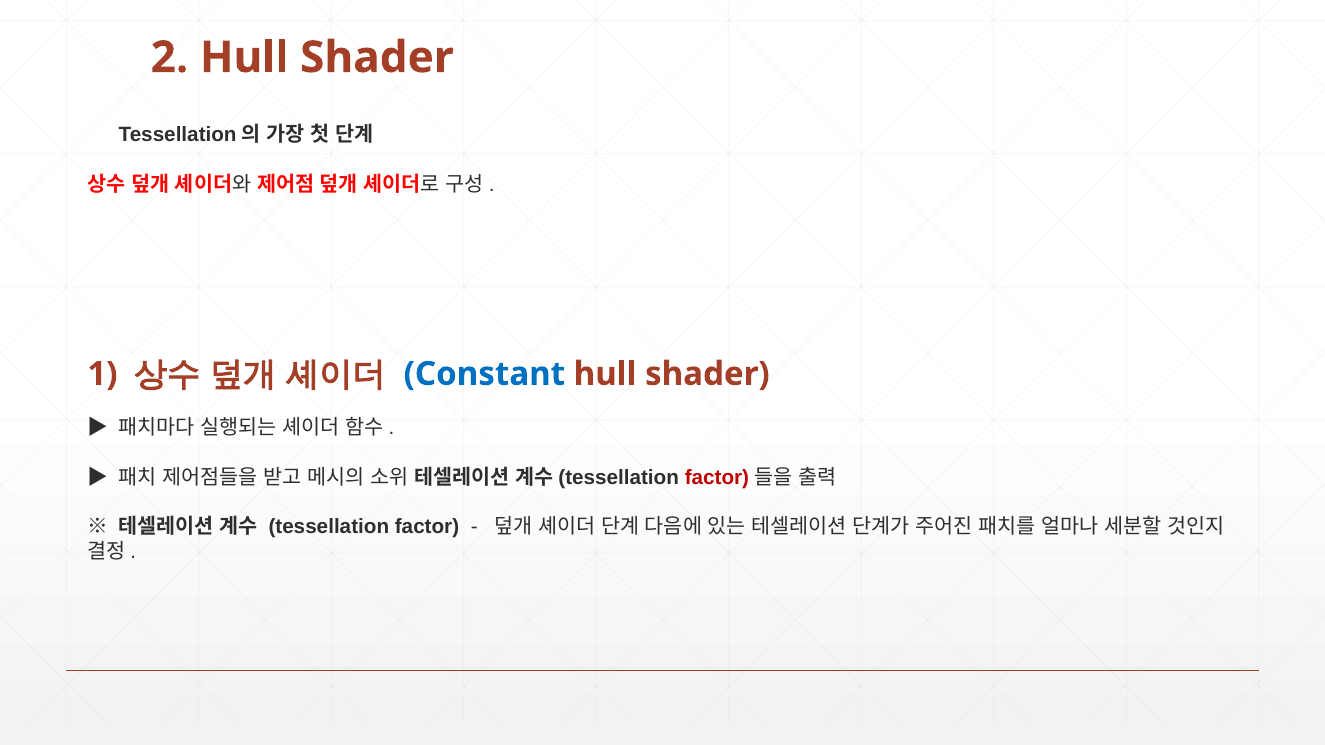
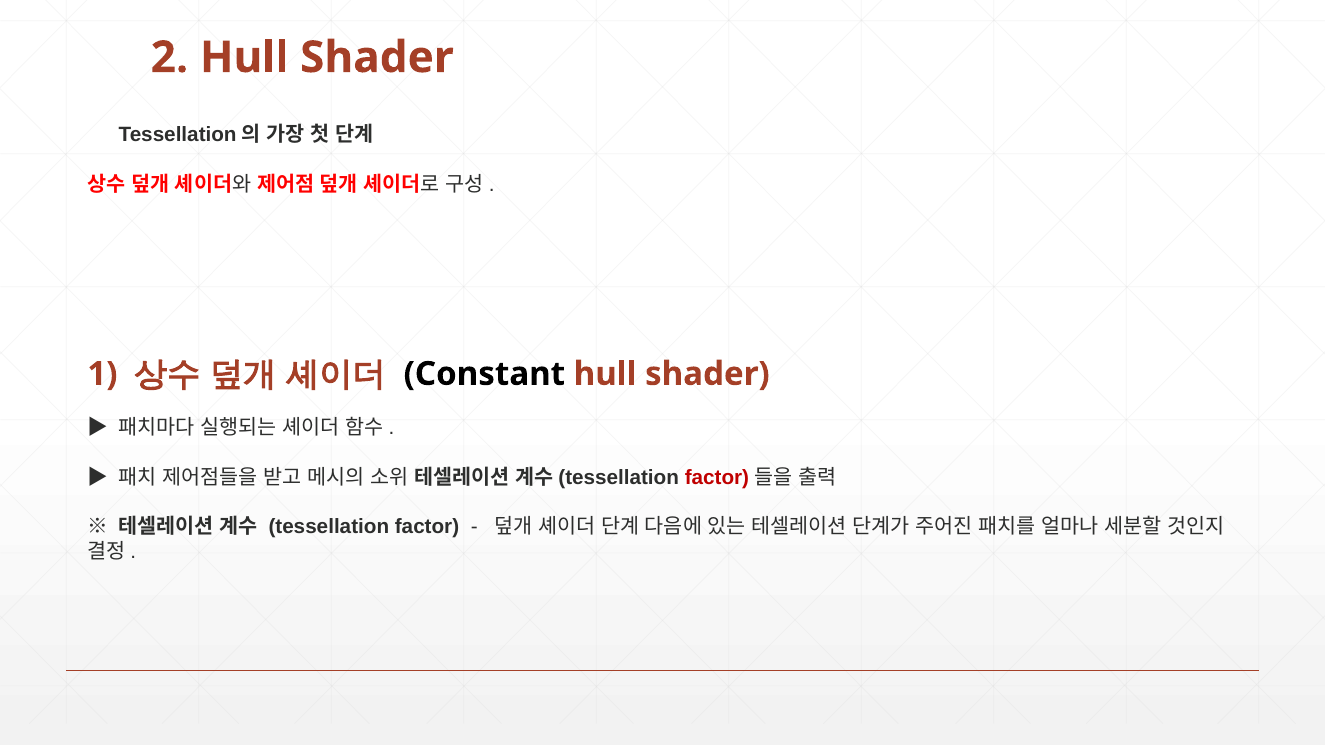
Constant colour: blue -> black (484, 374)
